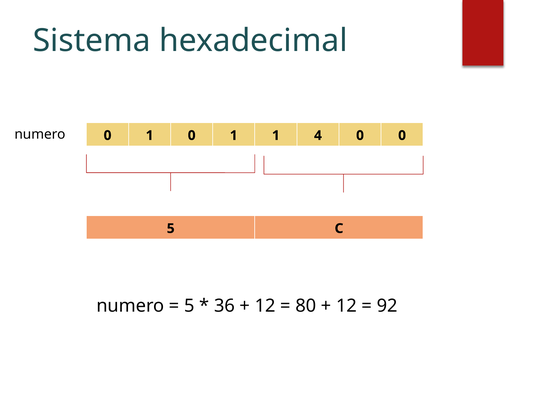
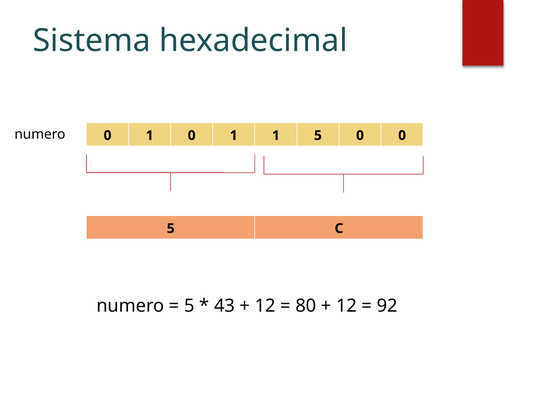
1 4: 4 -> 5 (318, 136)
36: 36 -> 43 (224, 306)
